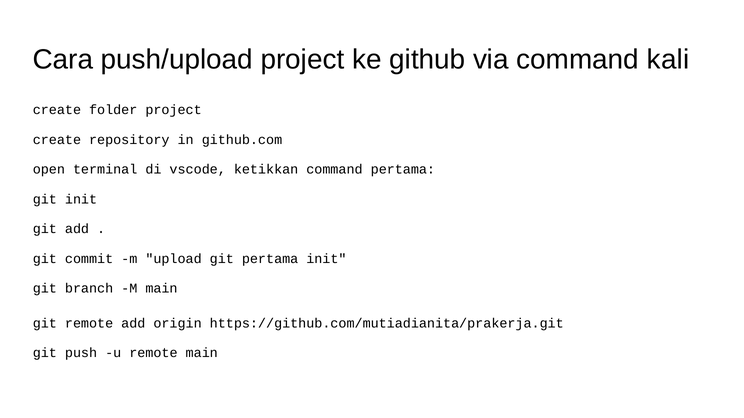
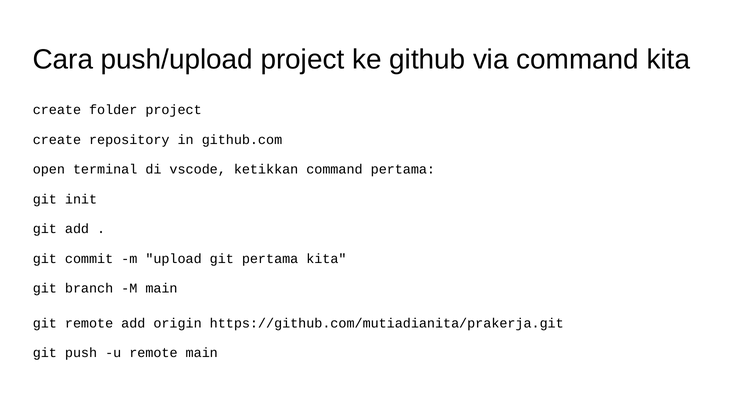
command kali: kali -> kita (668, 60)
pertama init: init -> kita (326, 259)
